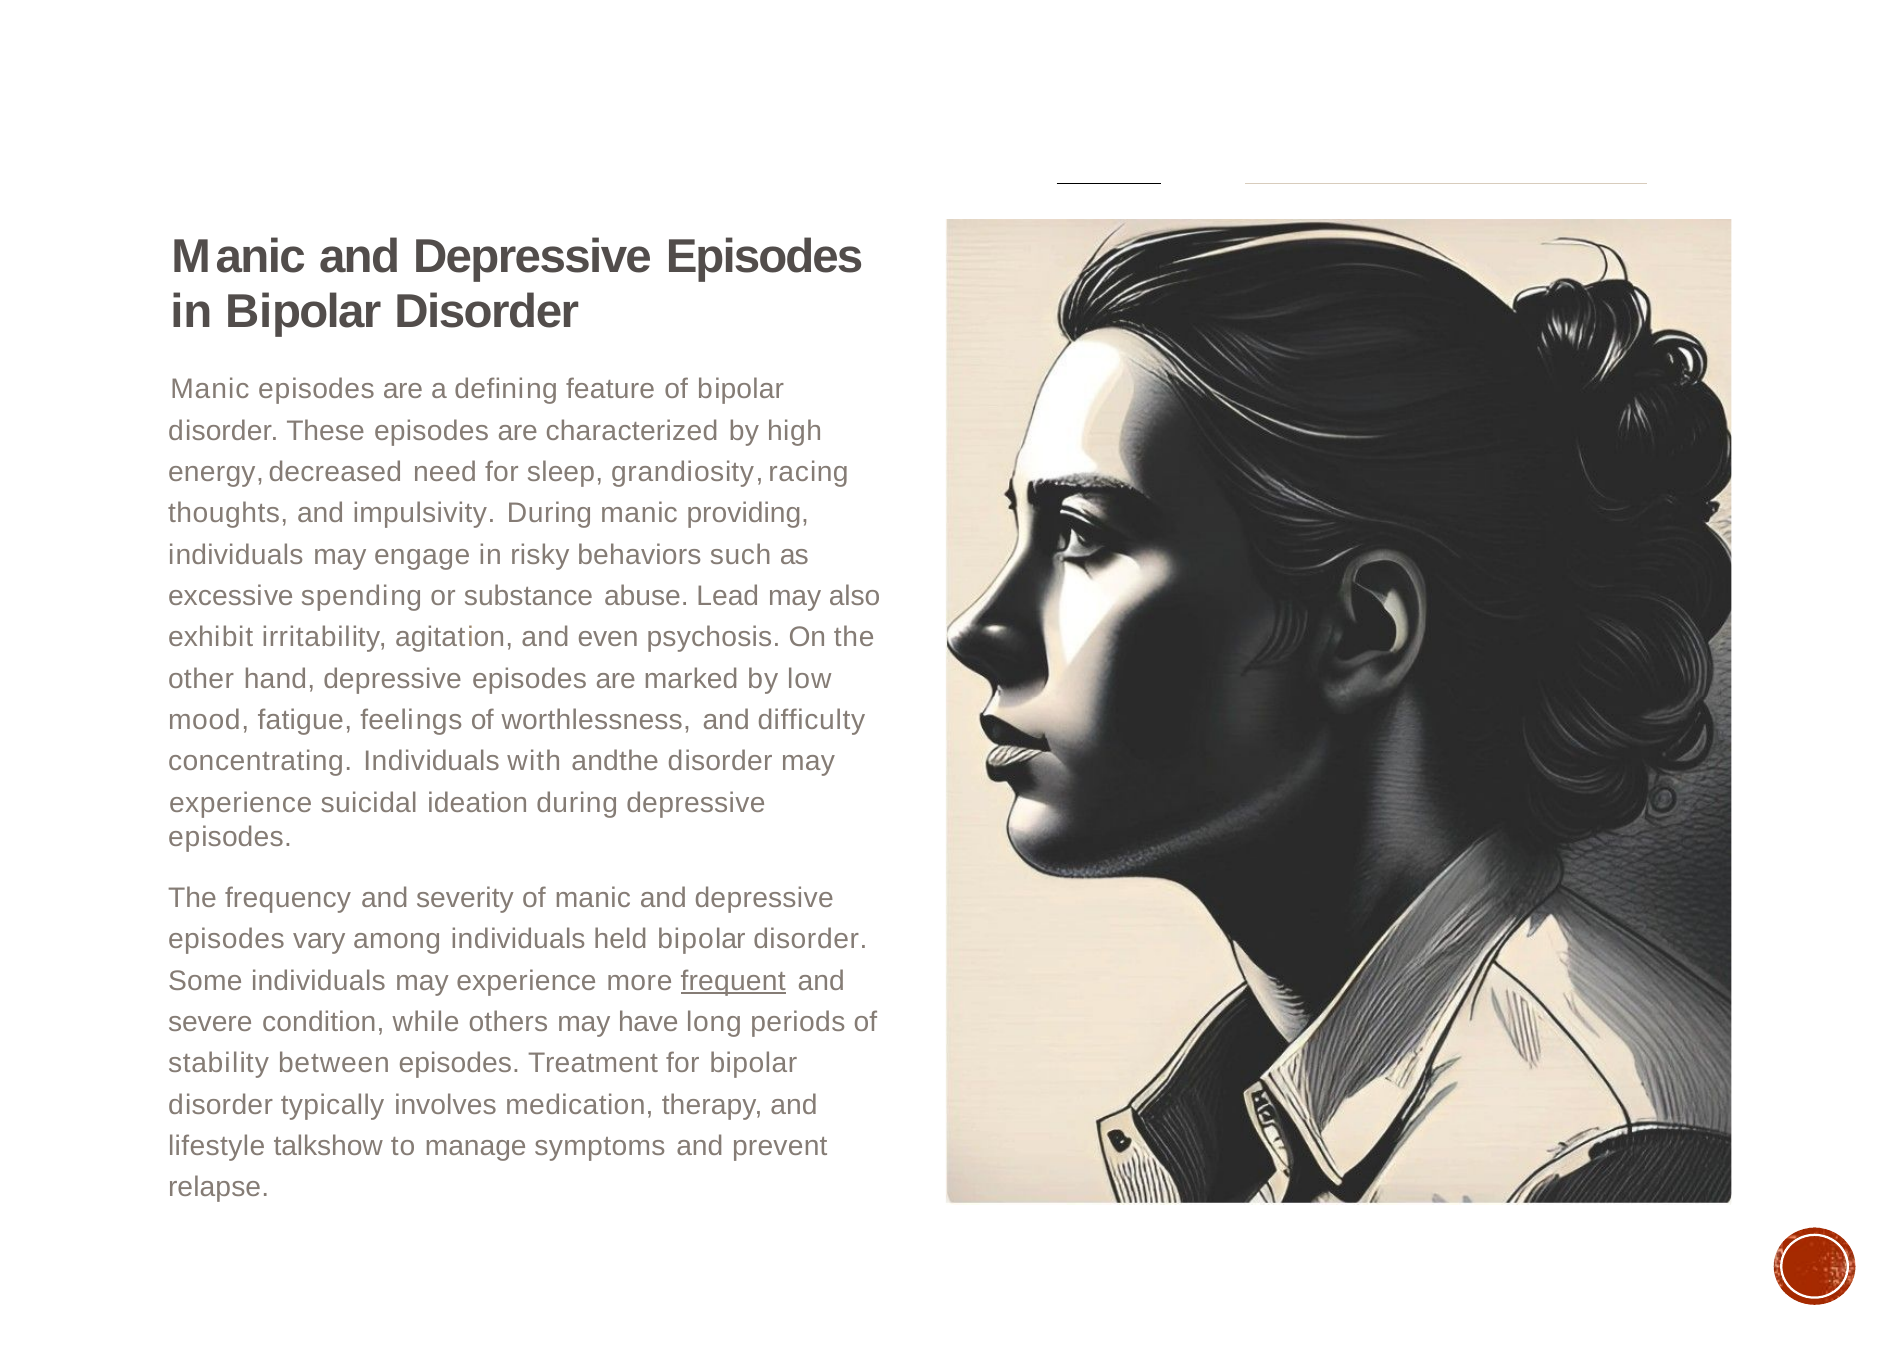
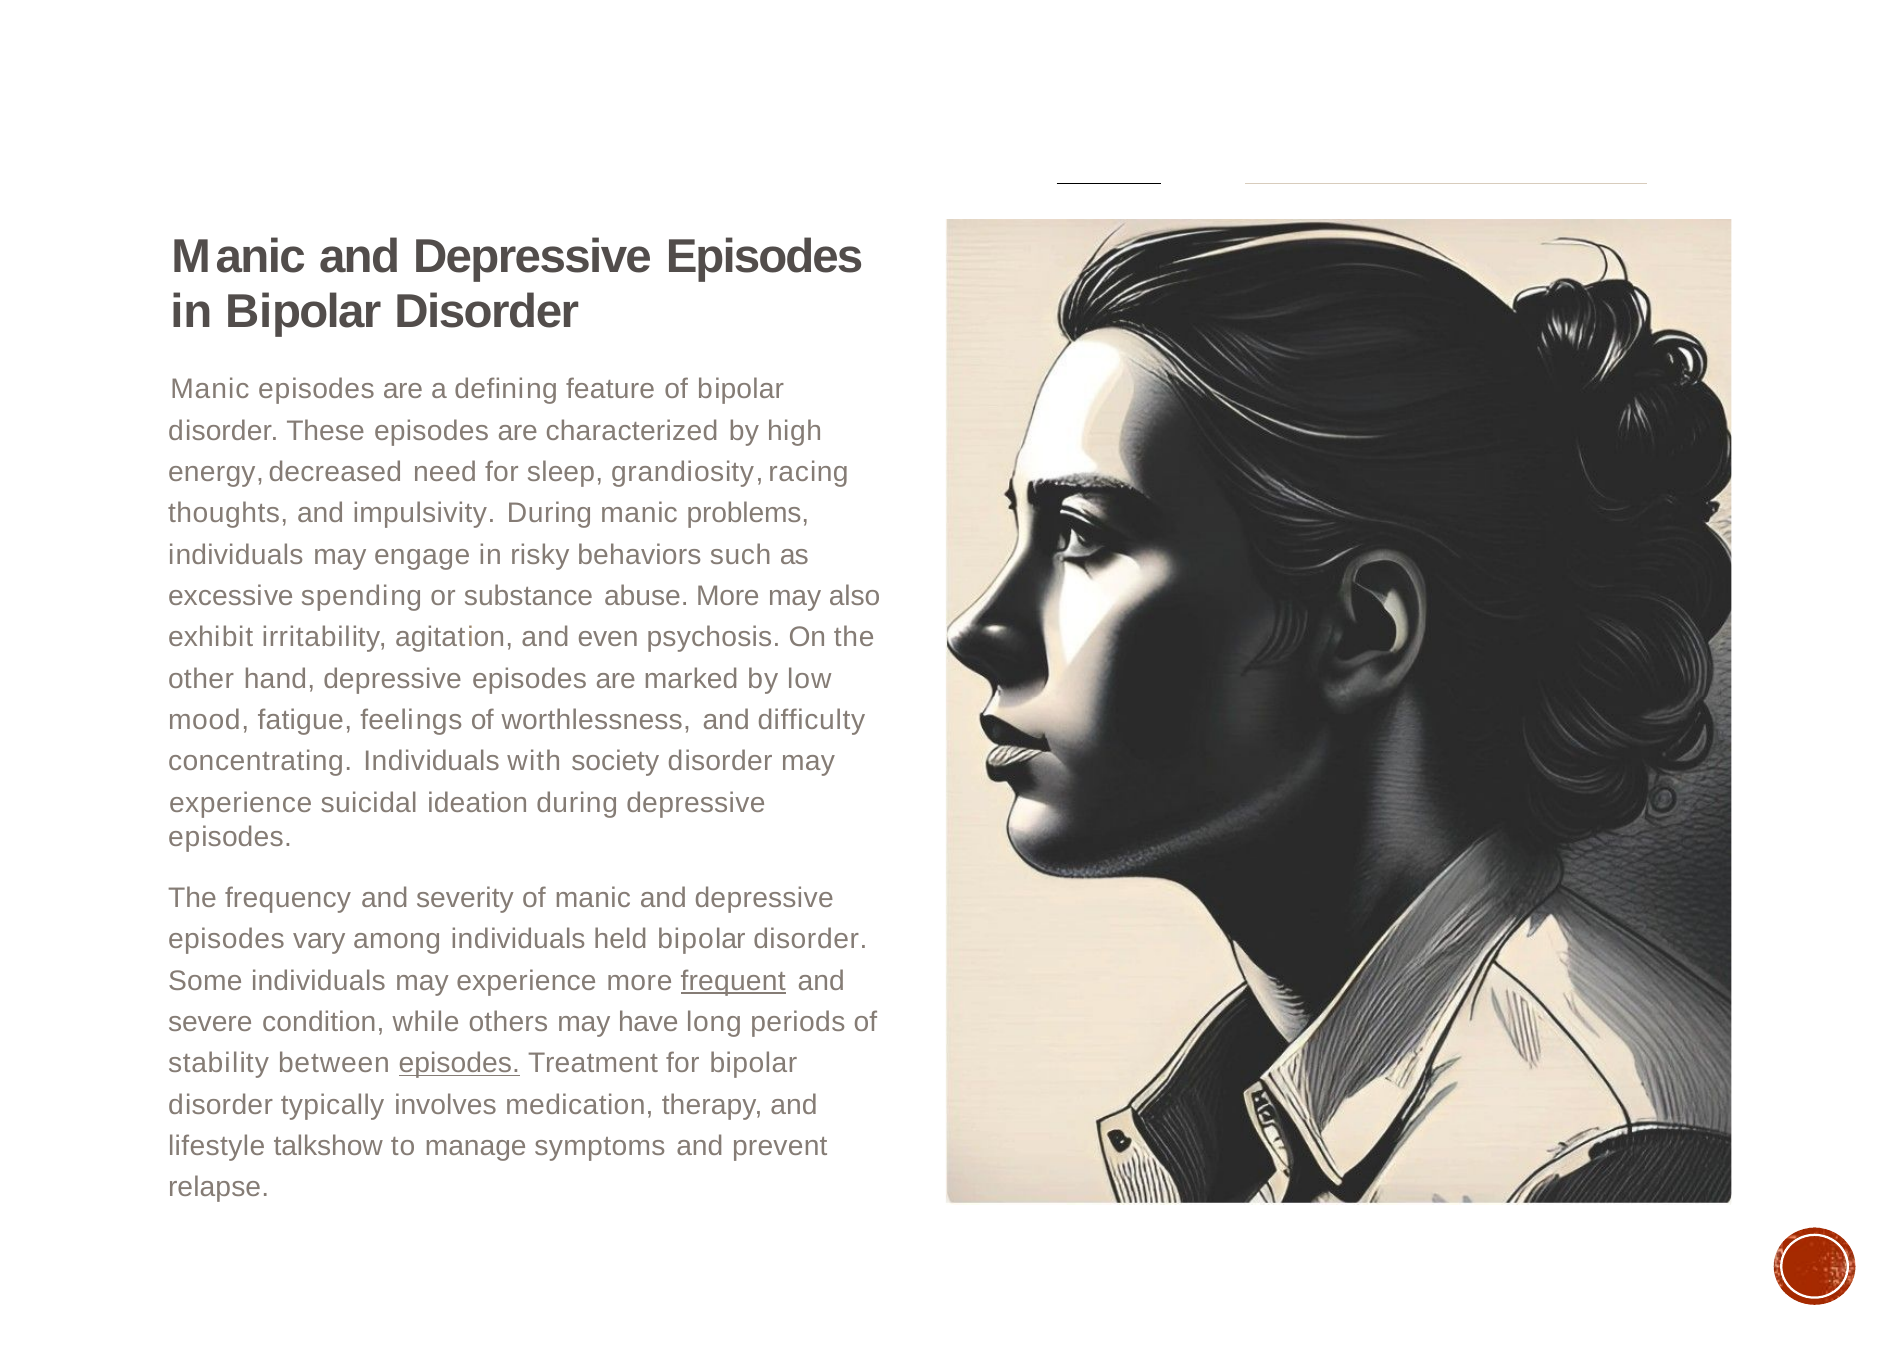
providing: providing -> problems (748, 513)
abuse Lead: Lead -> More (728, 596)
andthe: andthe -> society (615, 761)
episodes underline: none -> present (459, 1063)
